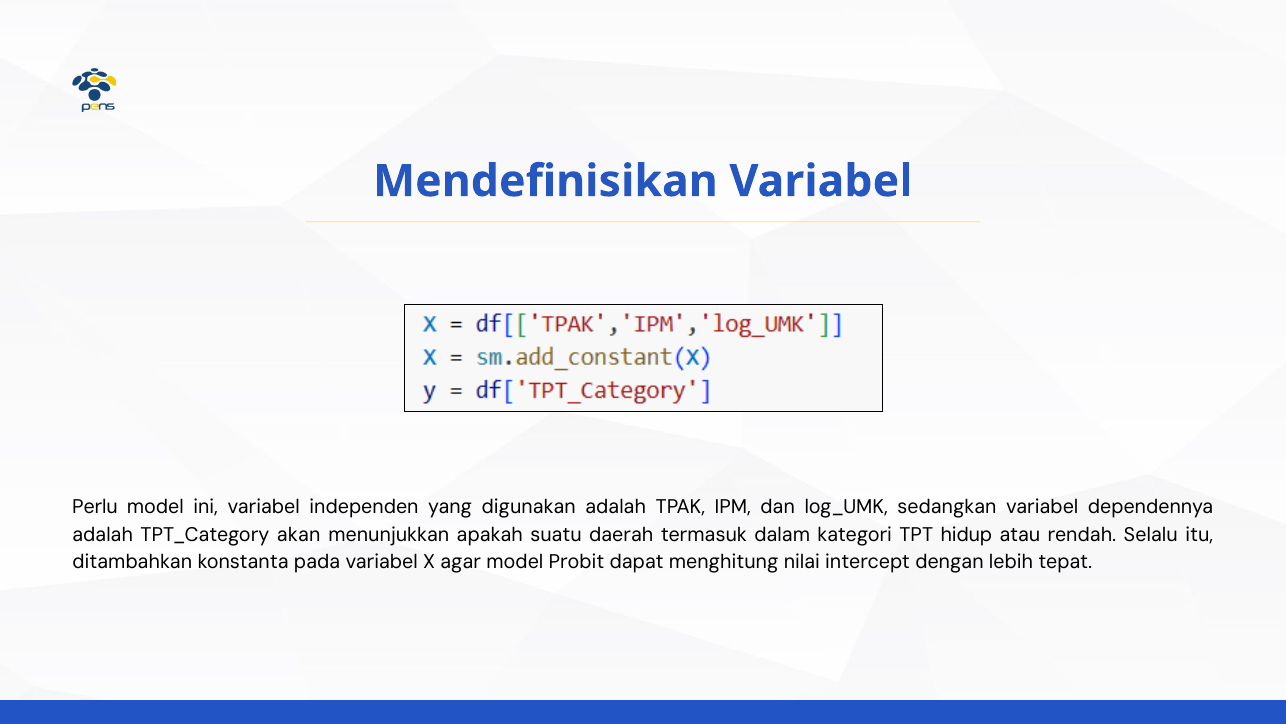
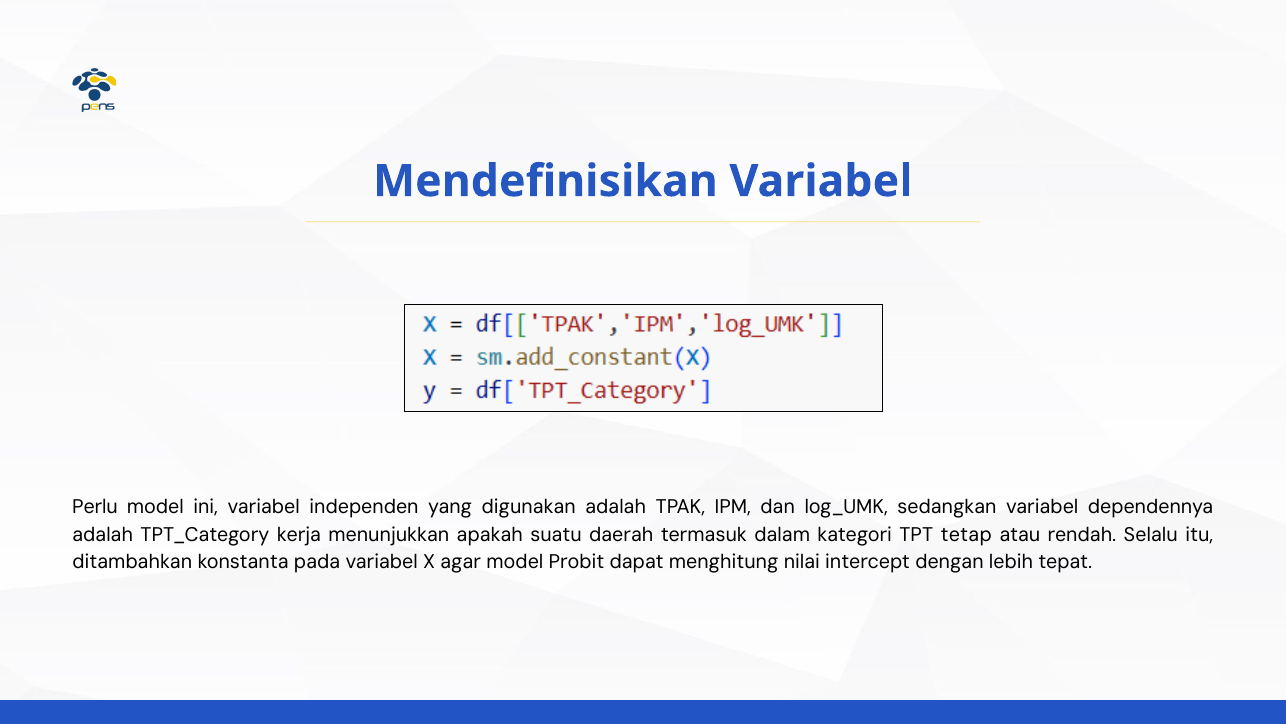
akan: akan -> kerja (299, 534)
hidup: hidup -> tetap (966, 534)
